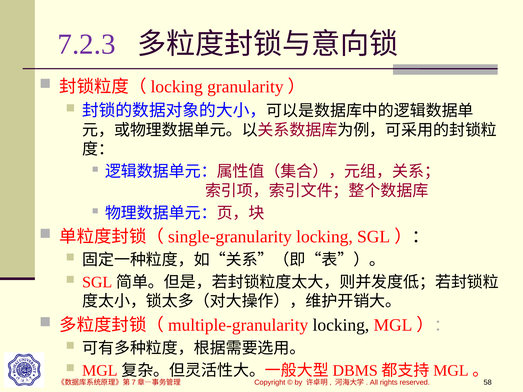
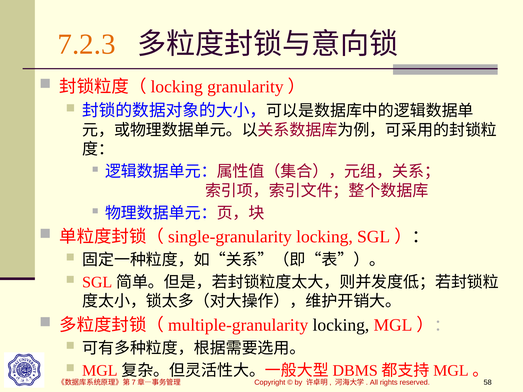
7.2.3 colour: purple -> orange (87, 44)
